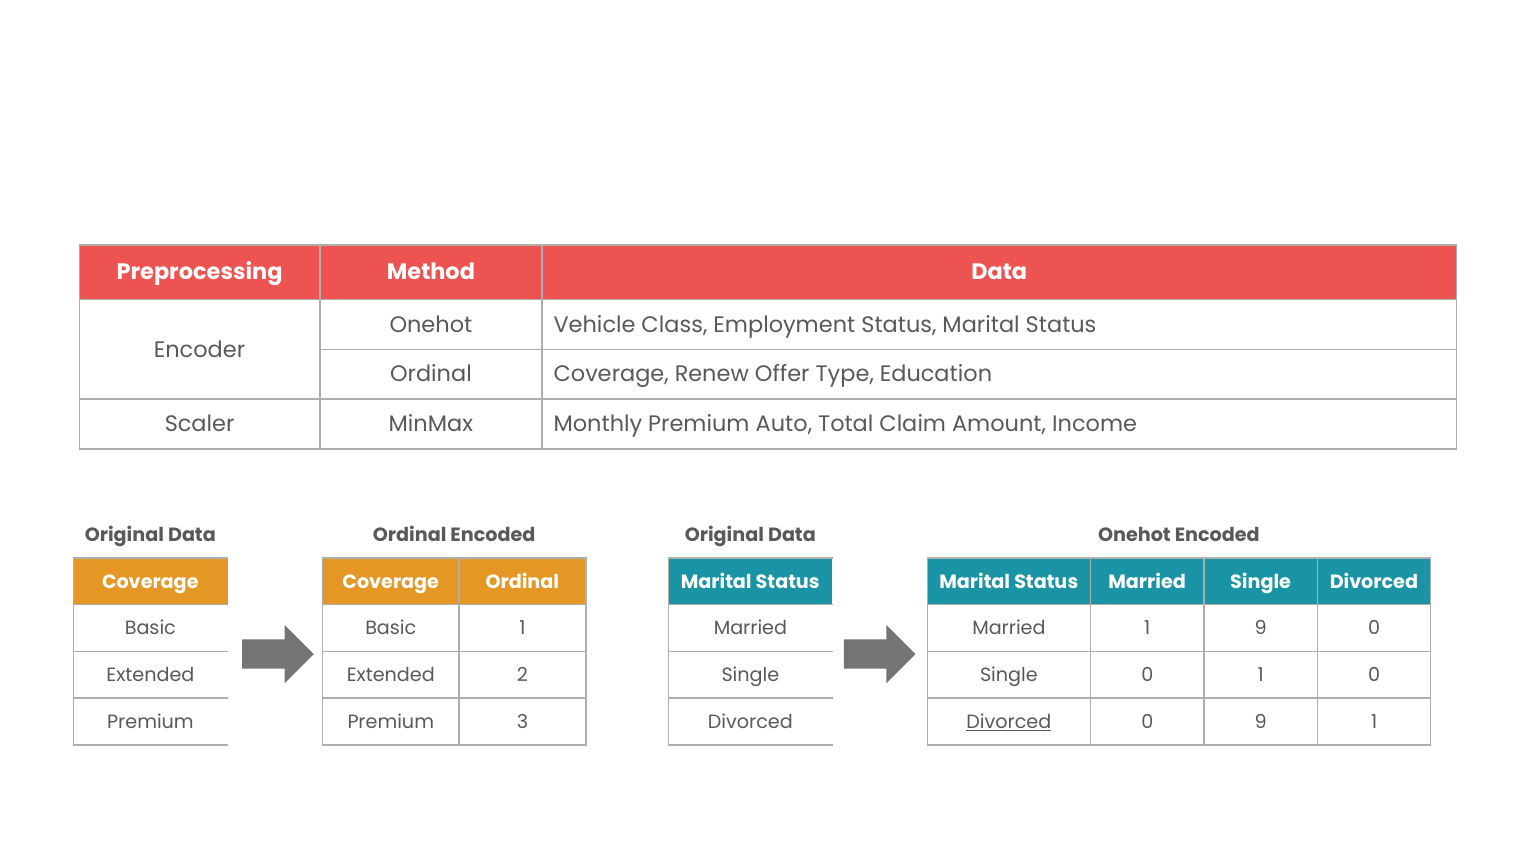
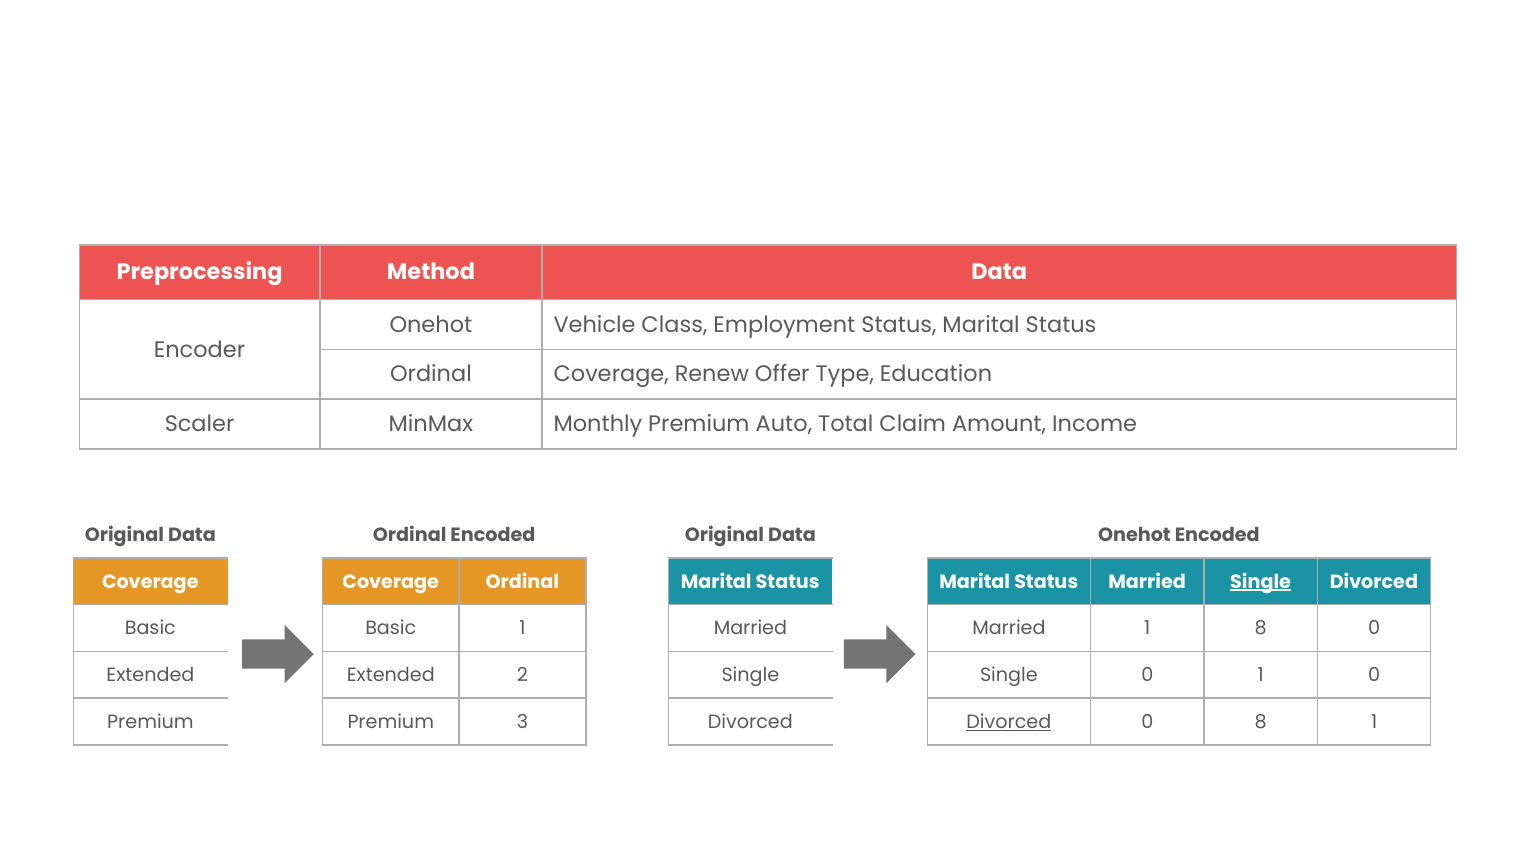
Single underline: none -> present (1261, 582)
1 9: 9 -> 8 (1261, 628)
0 9: 9 -> 8 (1261, 722)
